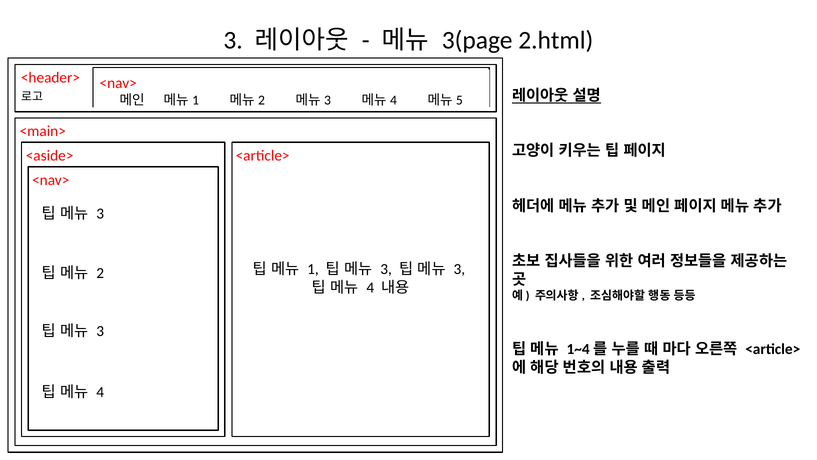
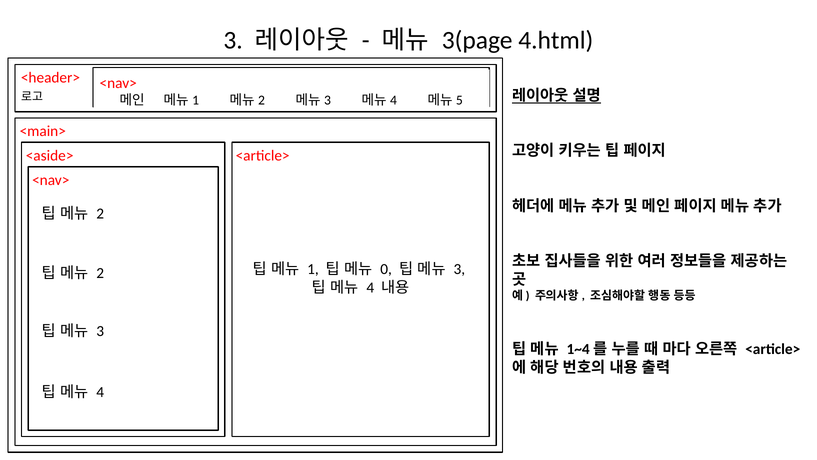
2.html: 2.html -> 4.html (556, 40)
3: 3 -> 2 (100, 213)
3: 3 -> 0 (386, 269)
